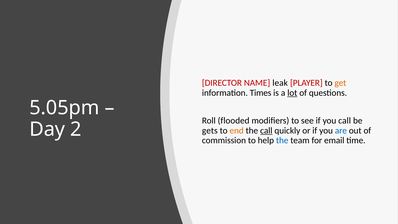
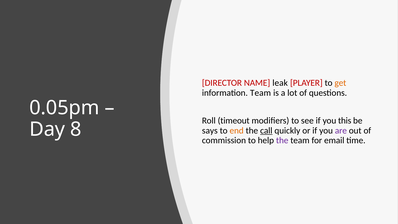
information Times: Times -> Team (260, 93)
lot underline: present -> none (292, 93)
5.05pm: 5.05pm -> 0.05pm (64, 108)
flooded: flooded -> timeout (234, 121)
you call: call -> this (345, 121)
2: 2 -> 8 (76, 129)
gets: gets -> says (210, 131)
are colour: blue -> purple (341, 131)
the colour: blue -> purple (282, 140)
